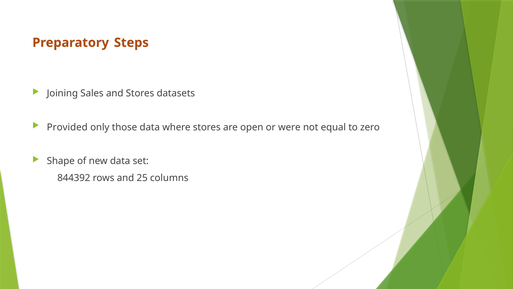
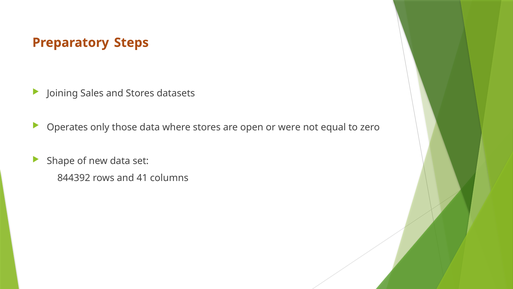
Provided: Provided -> Operates (67, 127)
25: 25 -> 41 (142, 178)
